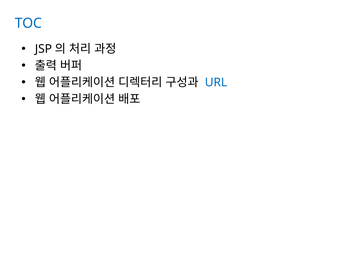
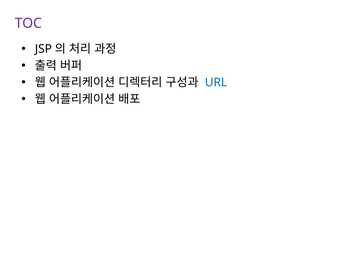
TOC colour: blue -> purple (28, 23)
